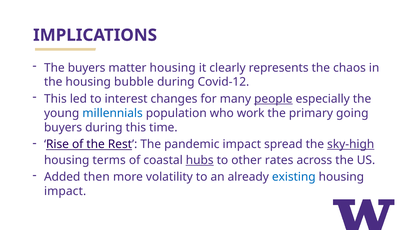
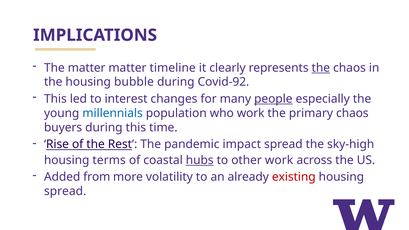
The buyers: buyers -> matter (87, 68)
matter housing: housing -> timeline (173, 68)
the underline: none -> present (321, 68)
Covid-12: Covid-12 -> Covid-92 (223, 82)
primary going: going -> chaos (352, 113)
sky-high underline: present -> none (351, 144)
other rates: rates -> work (279, 160)
then: then -> from (97, 177)
existing colour: blue -> red (294, 177)
impact: impact -> spread (65, 191)
